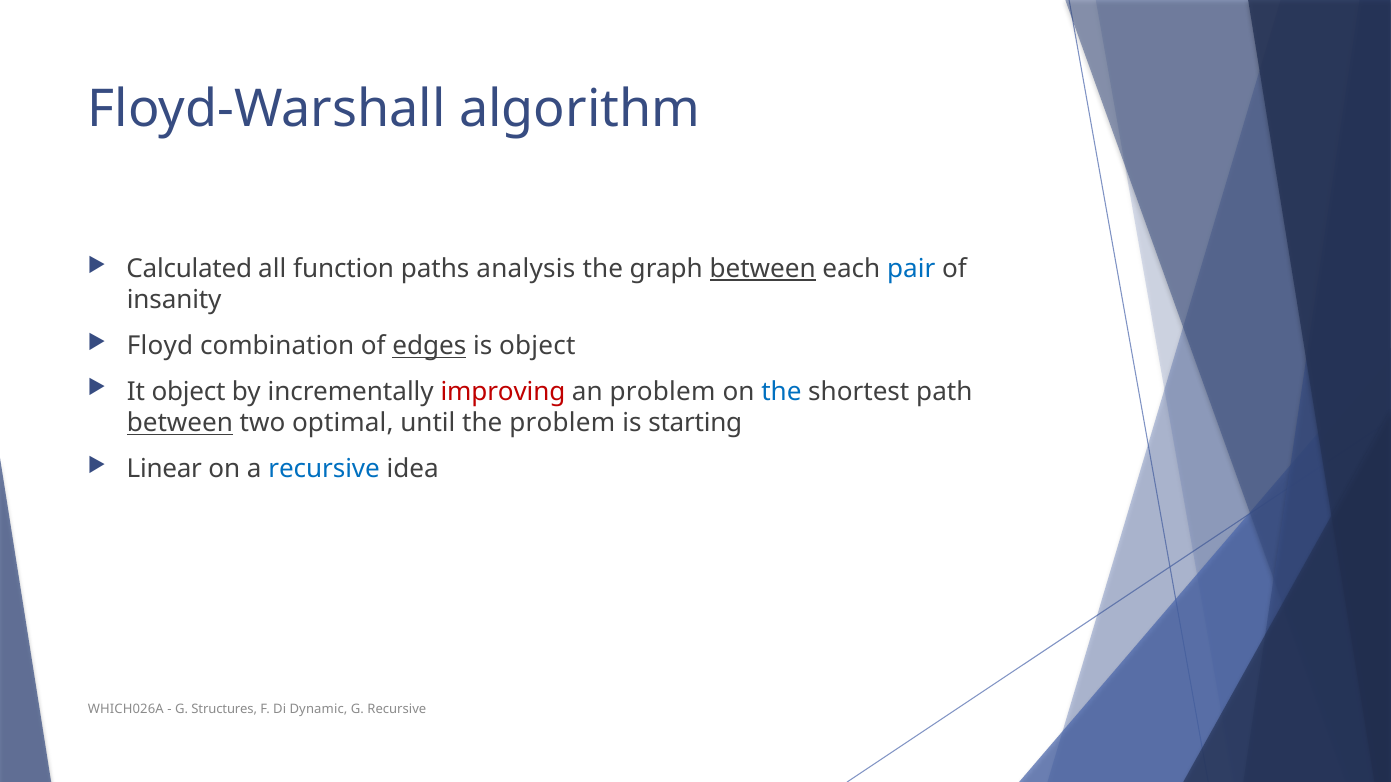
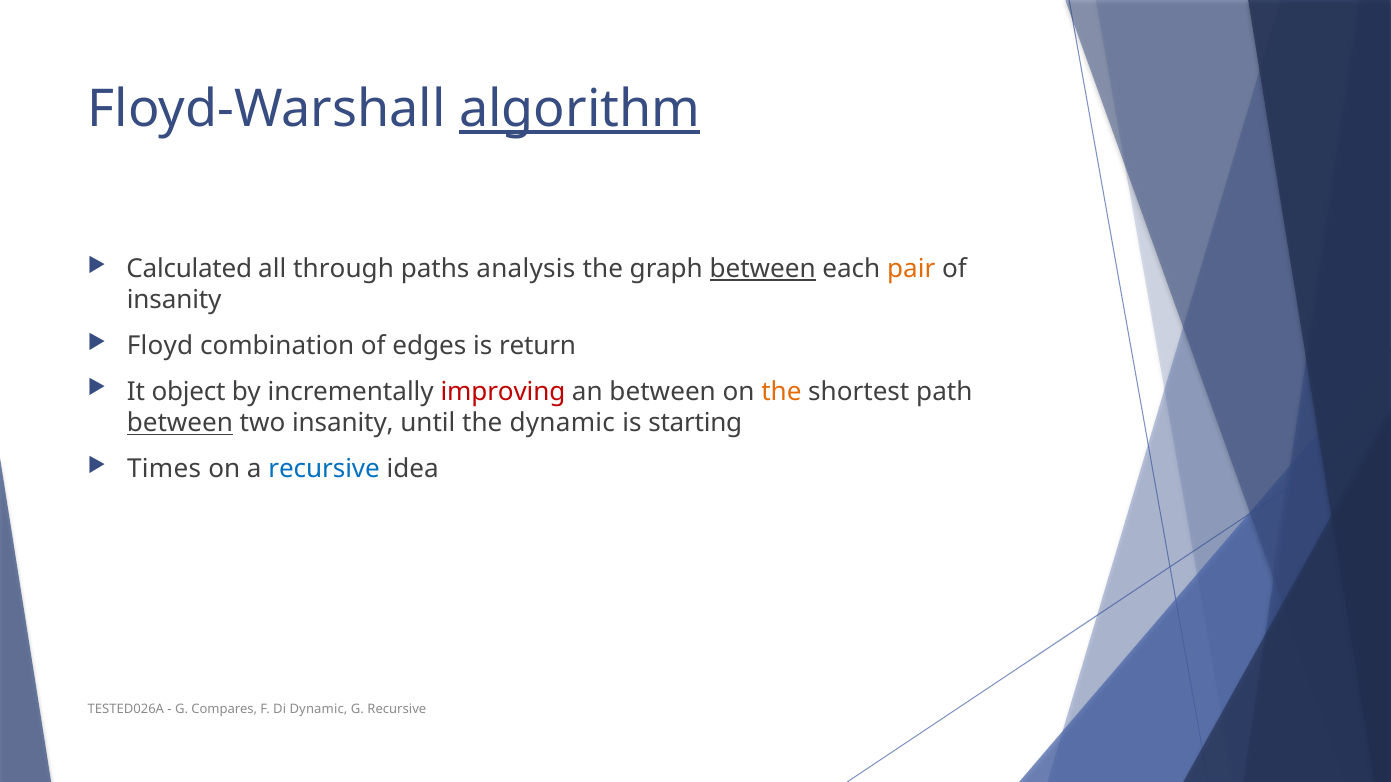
algorithm underline: none -> present (580, 110)
function: function -> through (344, 269)
pair colour: blue -> orange (911, 269)
edges underline: present -> none (429, 346)
is object: object -> return (538, 346)
an problem: problem -> between (663, 392)
the colour: blue -> orange (781, 392)
two optimal: optimal -> insanity (343, 423)
the problem: problem -> dynamic (562, 423)
Linear: Linear -> Times (164, 469)
WHICH026A: WHICH026A -> TESTED026A (126, 710)
Structures: Structures -> Compares (224, 710)
